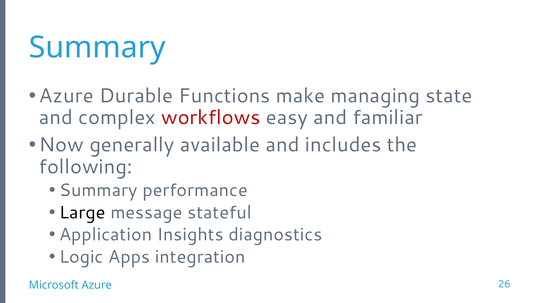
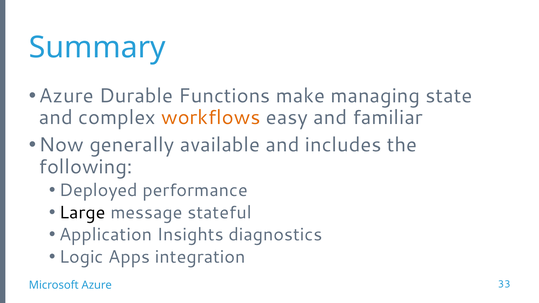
workflows colour: red -> orange (211, 118)
Summary: Summary -> Deployed (98, 190)
26: 26 -> 33 (504, 284)
